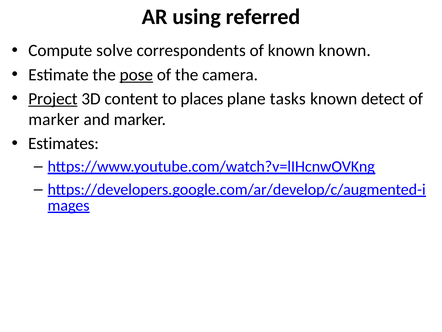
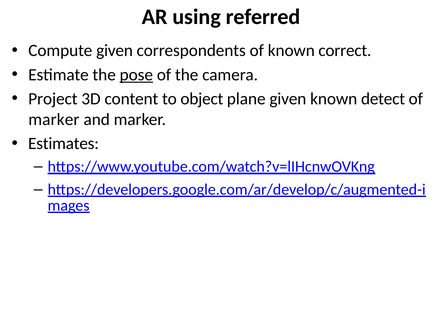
Compute solve: solve -> given (115, 51)
known known: known -> correct (345, 51)
Project underline: present -> none (53, 99)
places: places -> object (202, 99)
plane tasks: tasks -> given (288, 99)
